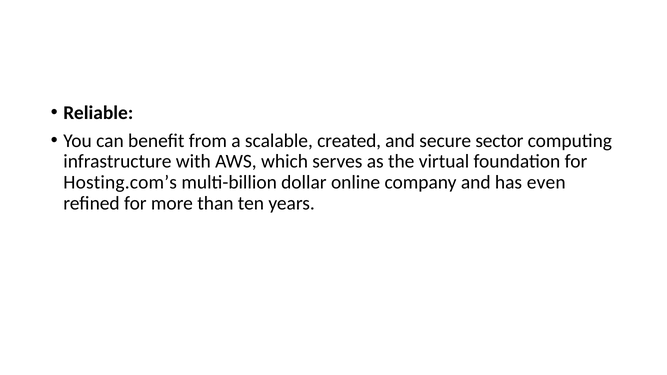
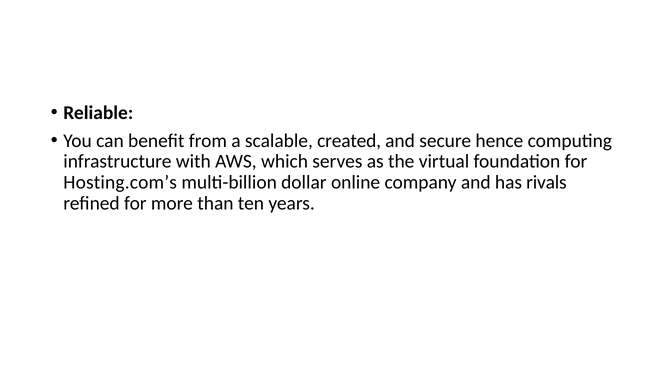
sector: sector -> hence (499, 141)
even: even -> rivals (546, 183)
